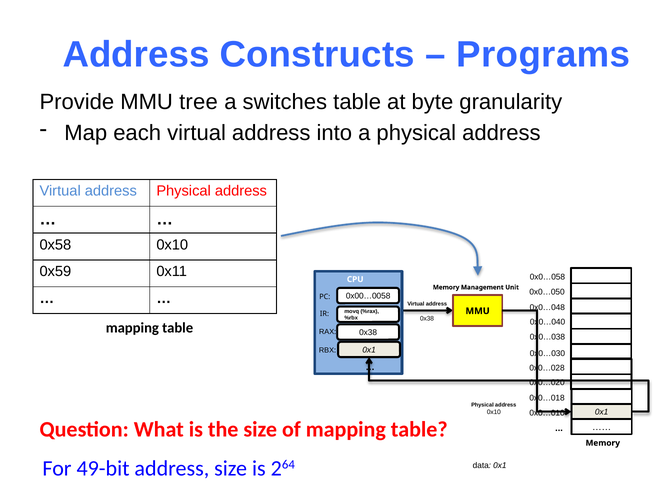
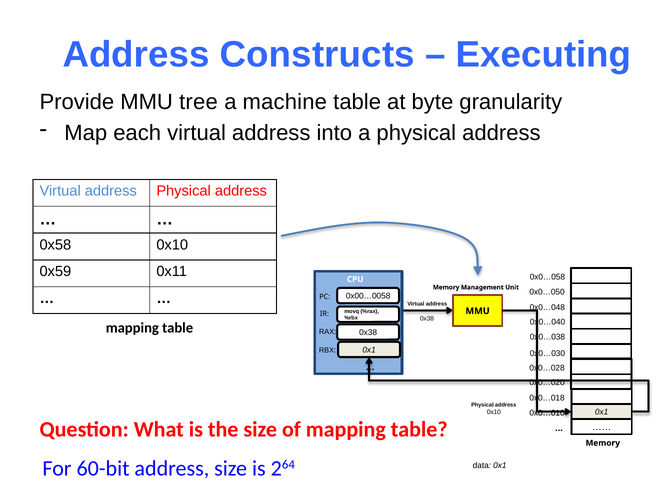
Programs: Programs -> Executing (544, 55)
switches: switches -> machine (285, 102)
49-bit: 49-bit -> 60-bit (103, 468)
